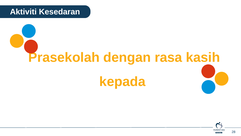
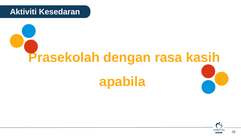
kepada: kepada -> apabila (122, 81)
